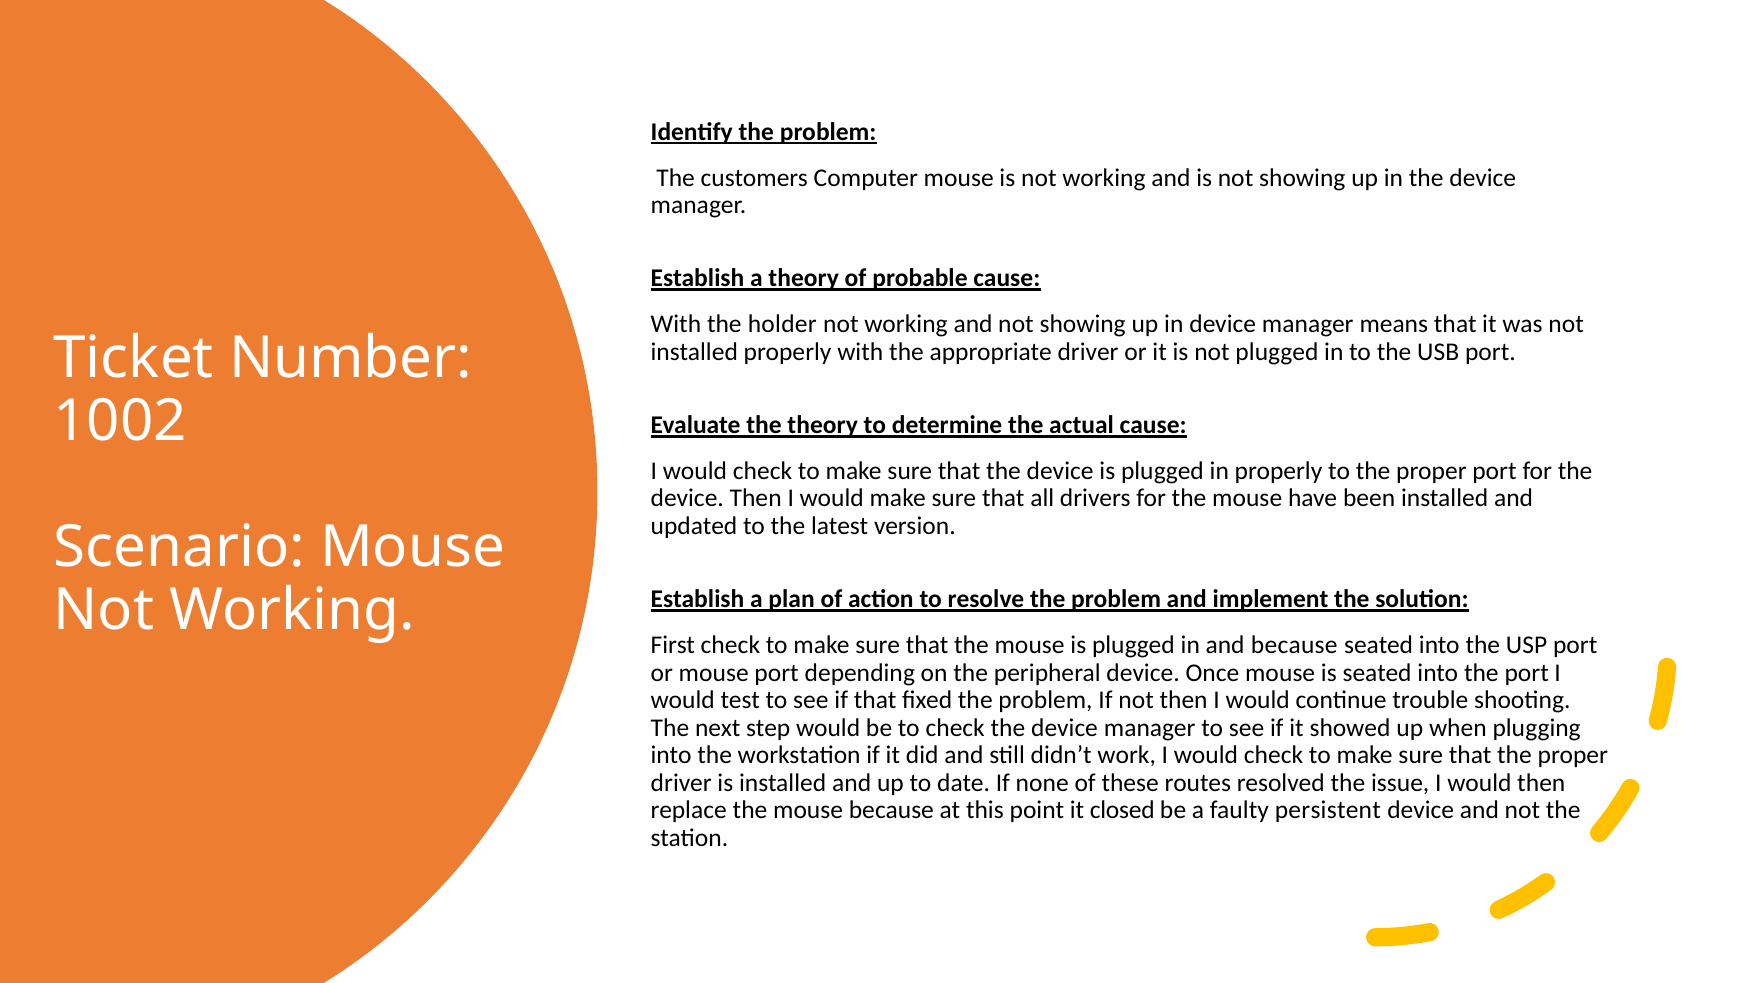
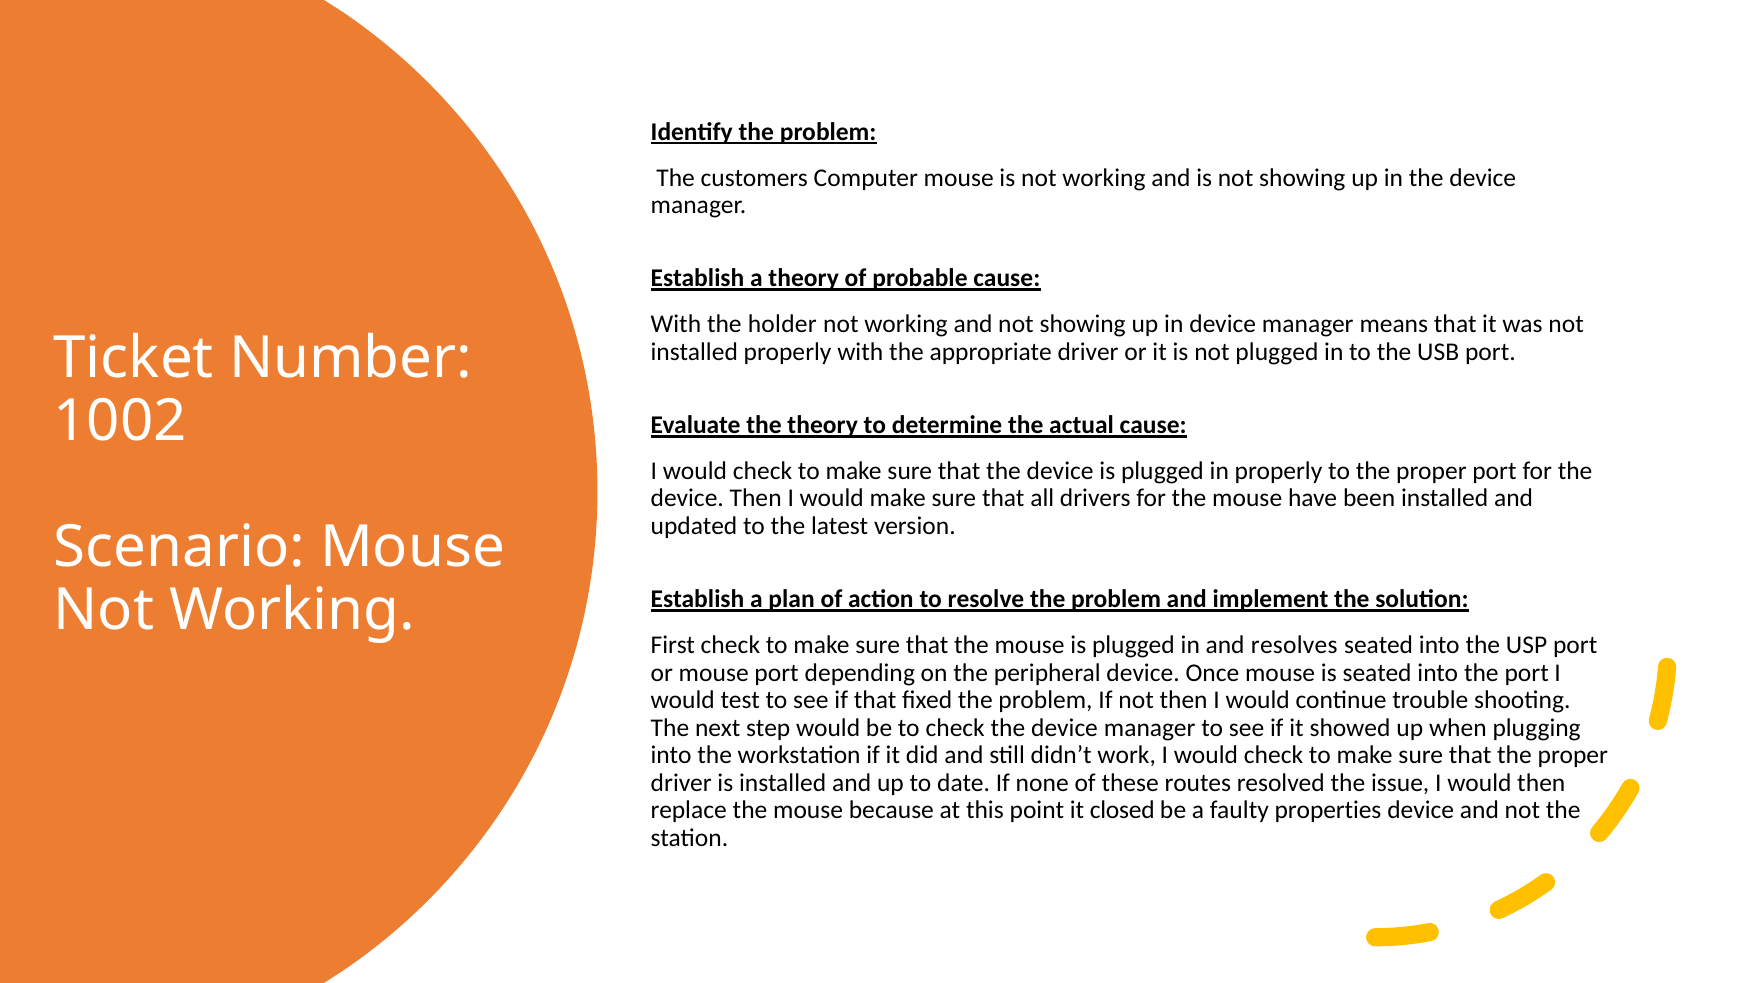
and because: because -> resolves (1294, 645)
persistent: persistent -> properties (1328, 811)
